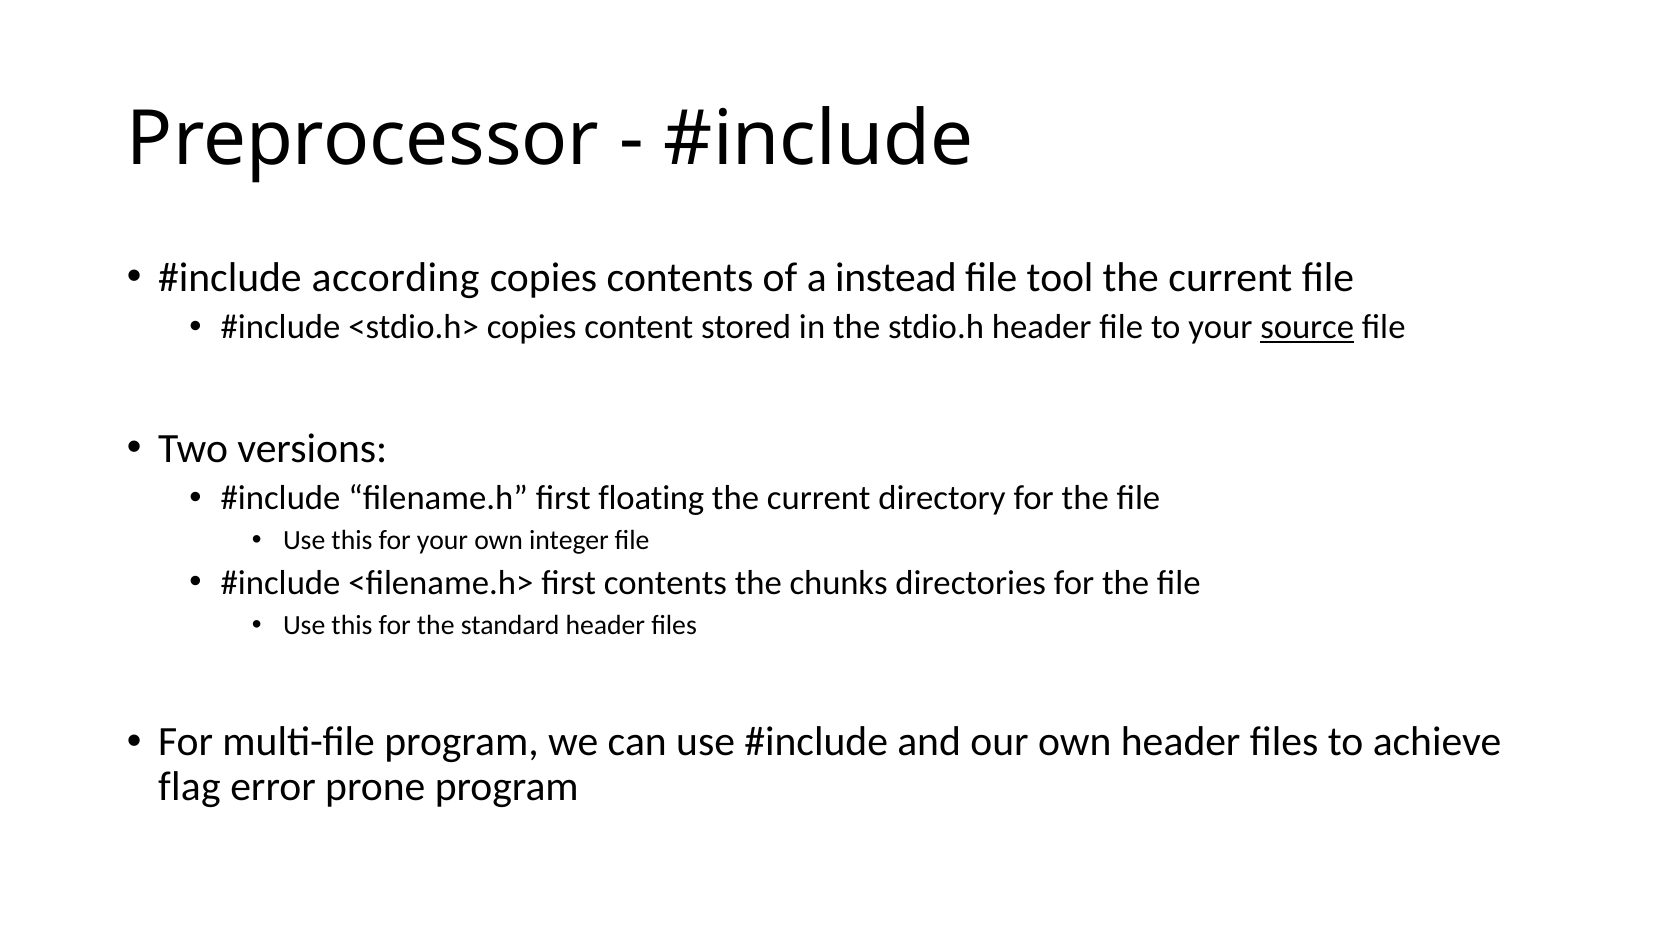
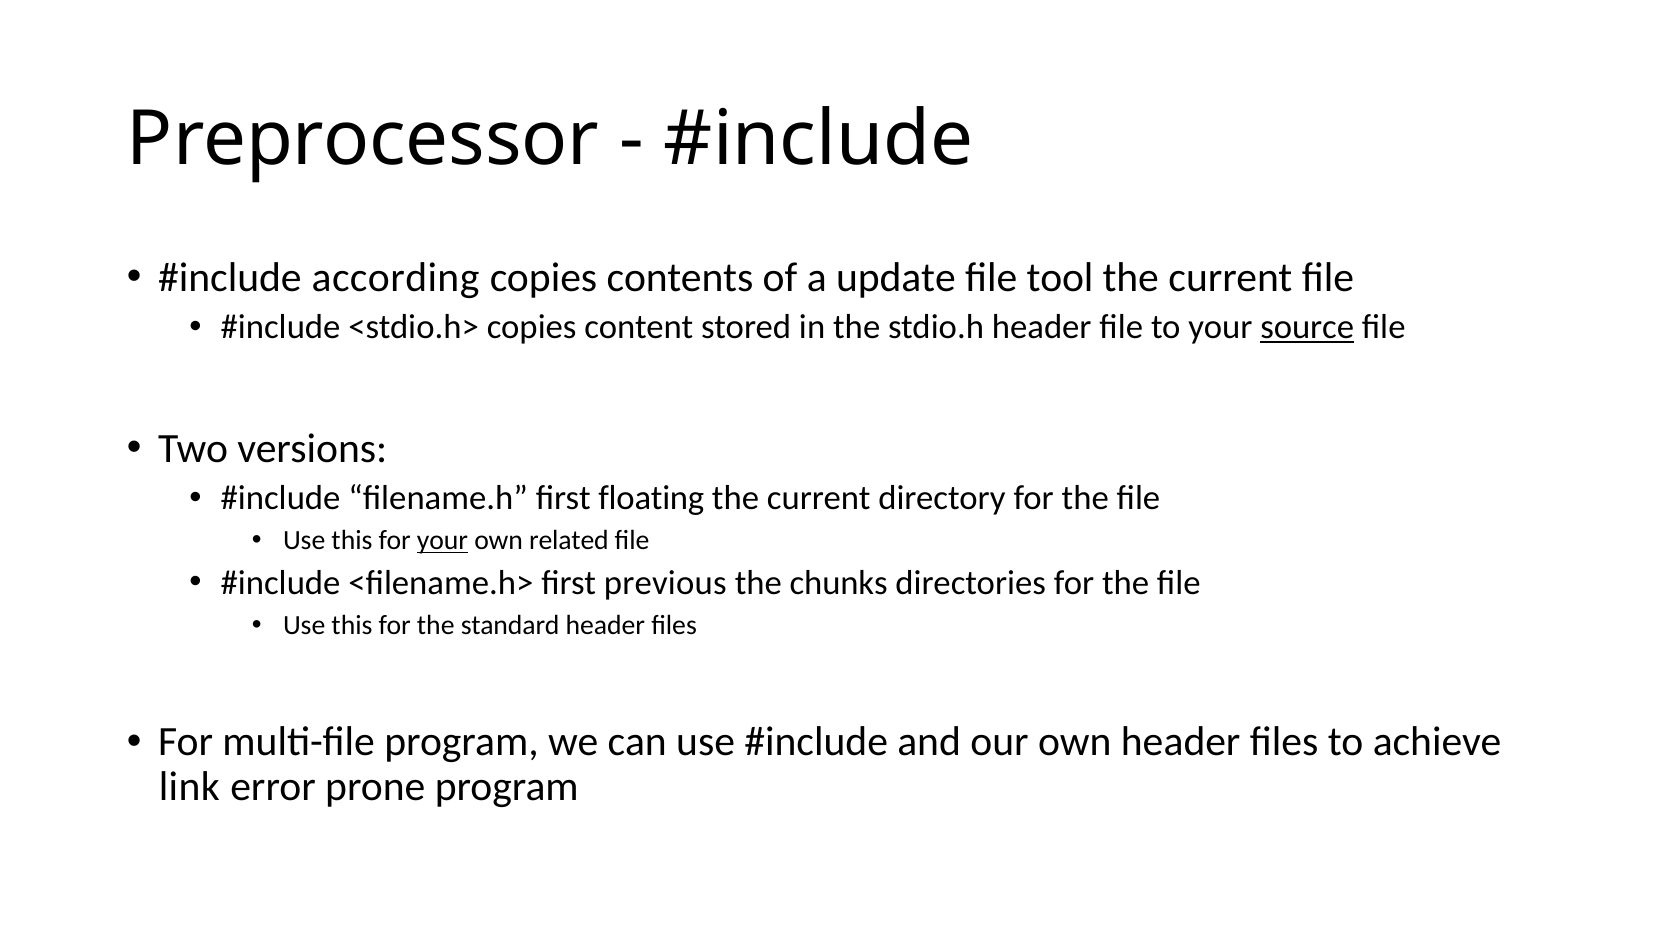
instead: instead -> update (896, 278)
your underline: none -> present (442, 541)
integer: integer -> related (569, 541)
first contents: contents -> previous (665, 583)
flag: flag -> link (189, 787)
